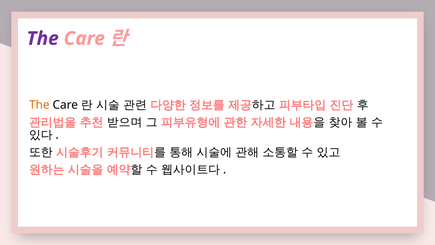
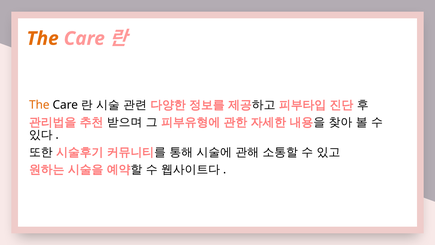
The colour: purple -> orange (43, 39)
